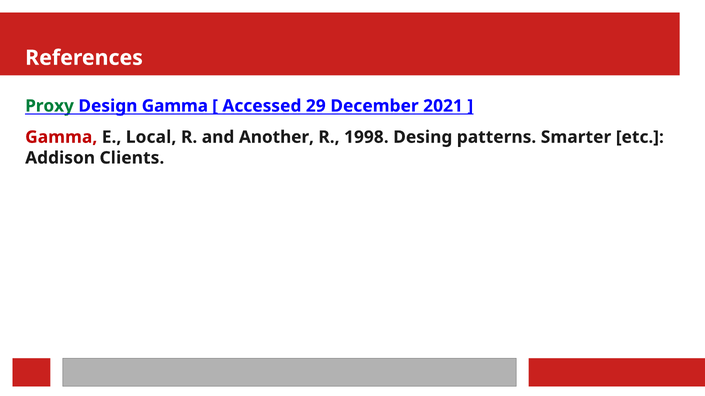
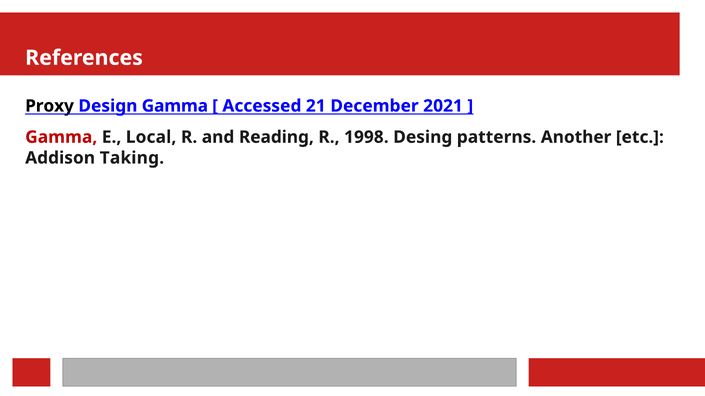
Proxy colour: green -> black (50, 106)
29: 29 -> 21 (316, 106)
Another: Another -> Reading (276, 137)
Smarter: Smarter -> Another (576, 137)
Clients: Clients -> Taking (132, 158)
